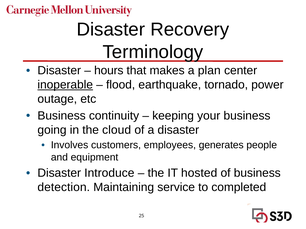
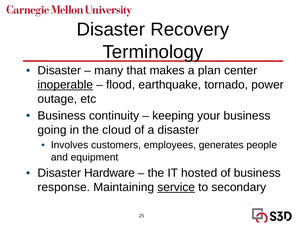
hours: hours -> many (109, 71)
Introduce: Introduce -> Hardware (109, 173)
detection: detection -> response (64, 188)
service underline: none -> present (176, 188)
completed: completed -> secondary (239, 188)
